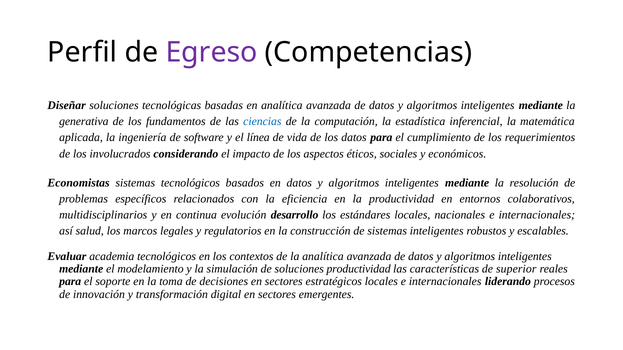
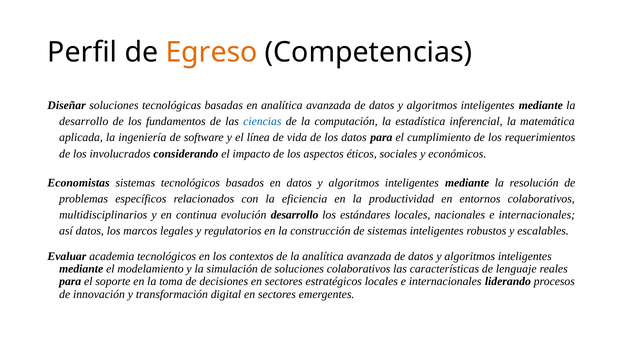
Egreso colour: purple -> orange (212, 52)
generativa: generativa -> desarrollo (84, 122)
así salud: salud -> datos (90, 231)
soluciones productividad: productividad -> colaborativos (359, 269)
superior: superior -> lenguaje (516, 269)
